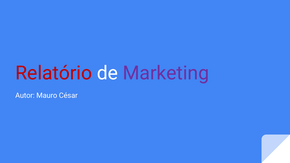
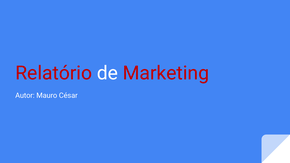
Marketing colour: purple -> red (166, 73)
